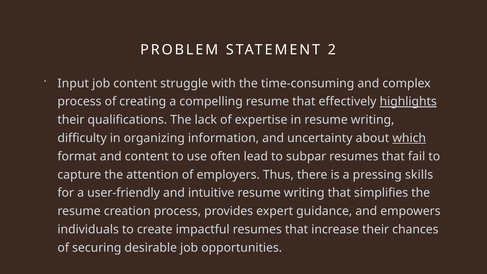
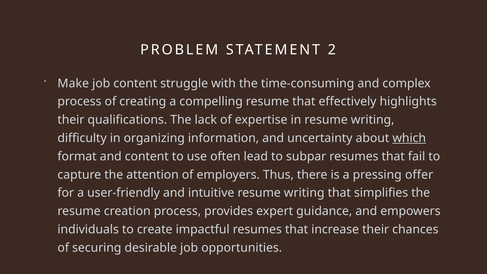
Input: Input -> Make (73, 83)
highlights underline: present -> none (408, 102)
skills: skills -> offer (419, 175)
